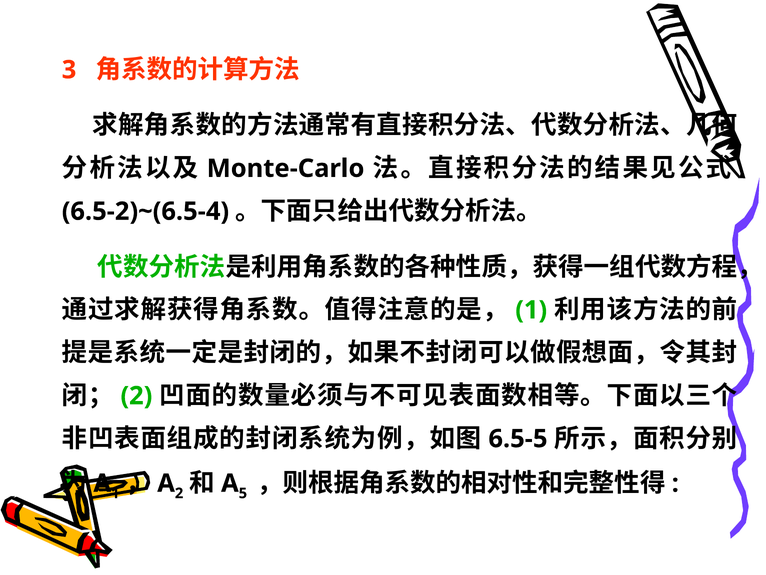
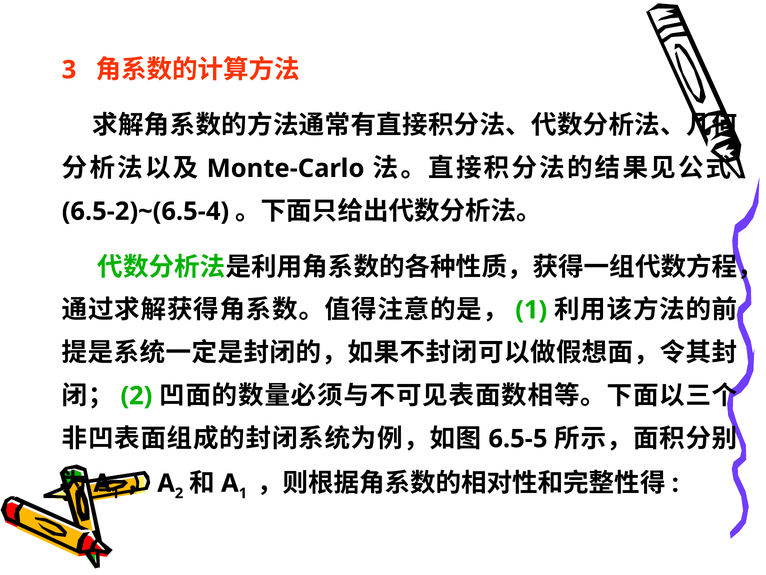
5: 5 -> 1 (243, 493)
